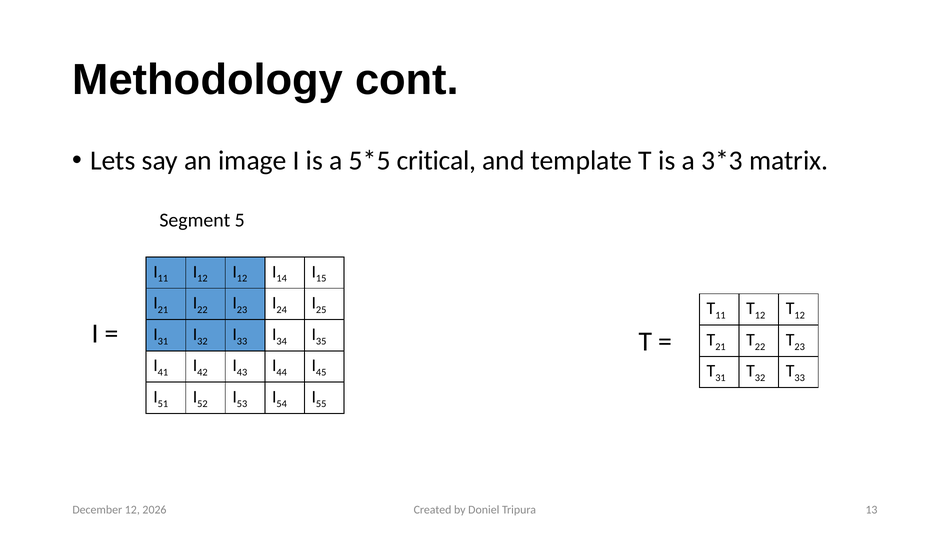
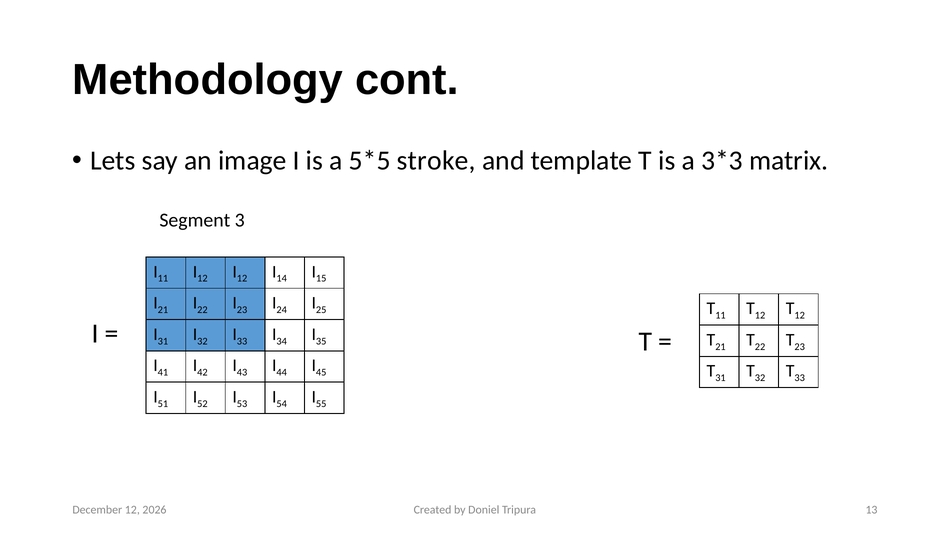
critical: critical -> stroke (436, 161)
5: 5 -> 3 (240, 220)
